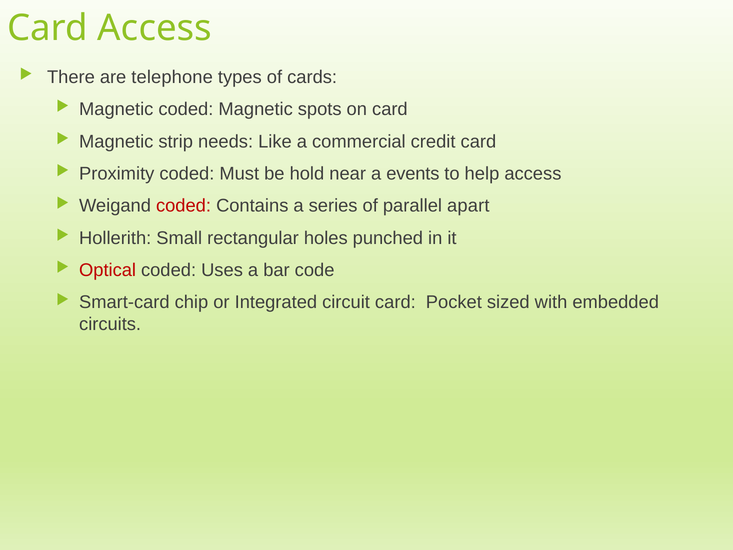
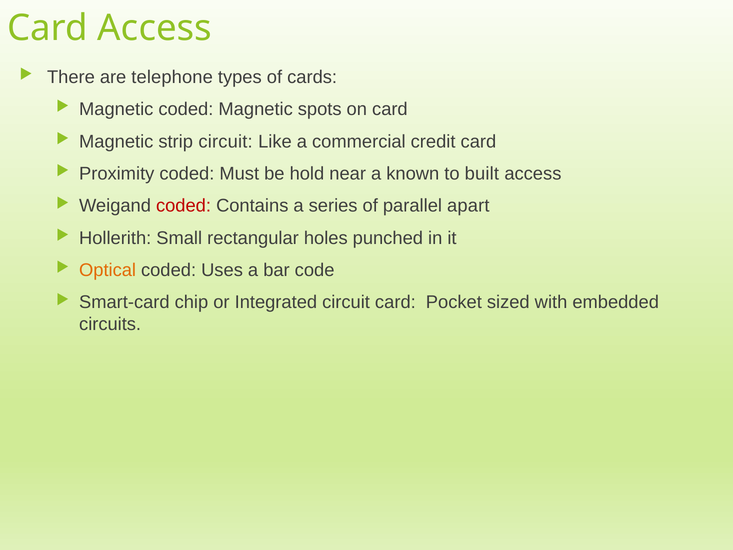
strip needs: needs -> circuit (226, 141)
events: events -> known (413, 174)
help: help -> built (482, 174)
Optical colour: red -> orange (108, 270)
